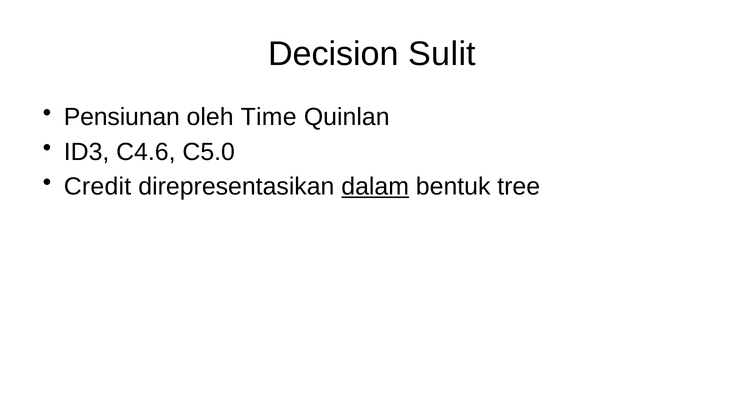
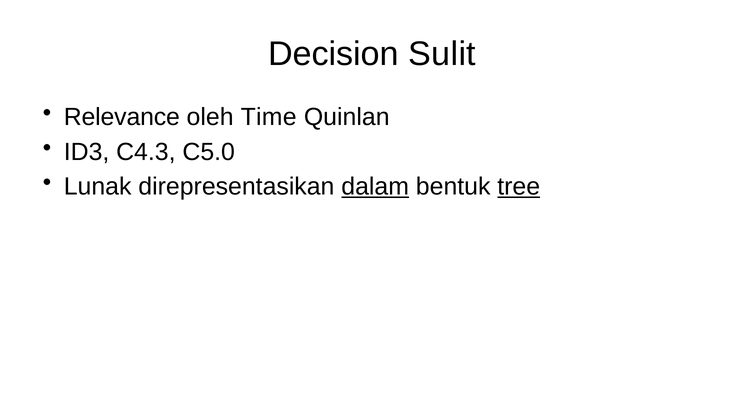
Pensiunan: Pensiunan -> Relevance (122, 117)
C4.6: C4.6 -> C4.3 (146, 152)
Credit: Credit -> Lunak (98, 187)
tree underline: none -> present (519, 187)
